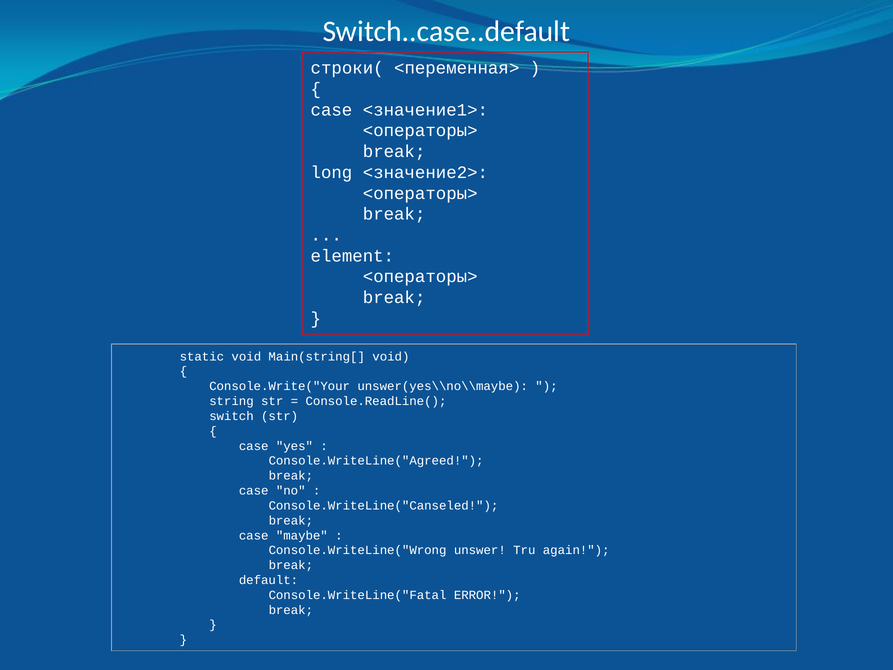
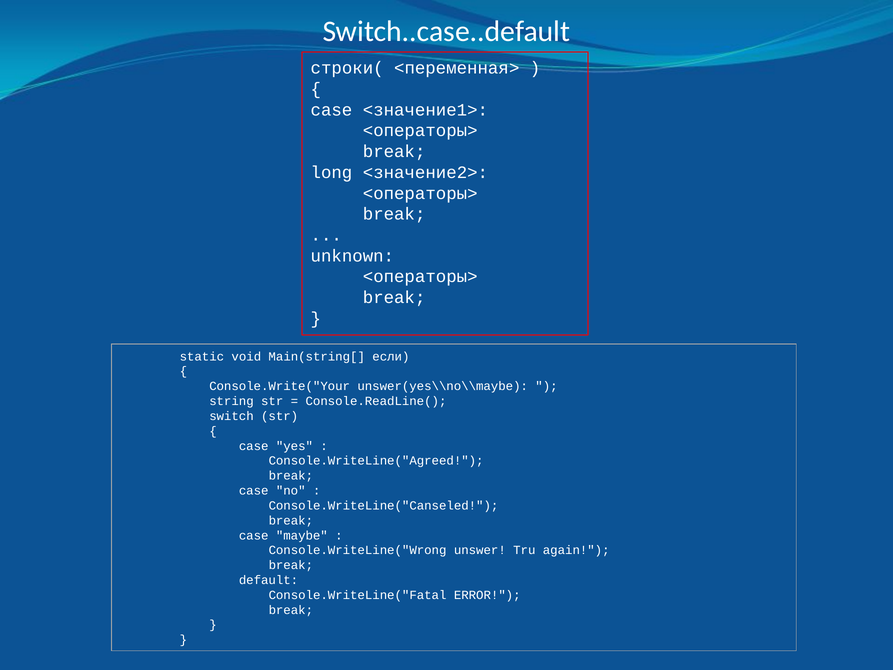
element: element -> unknown (352, 256)
Main(string[ void: void -> если (391, 356)
